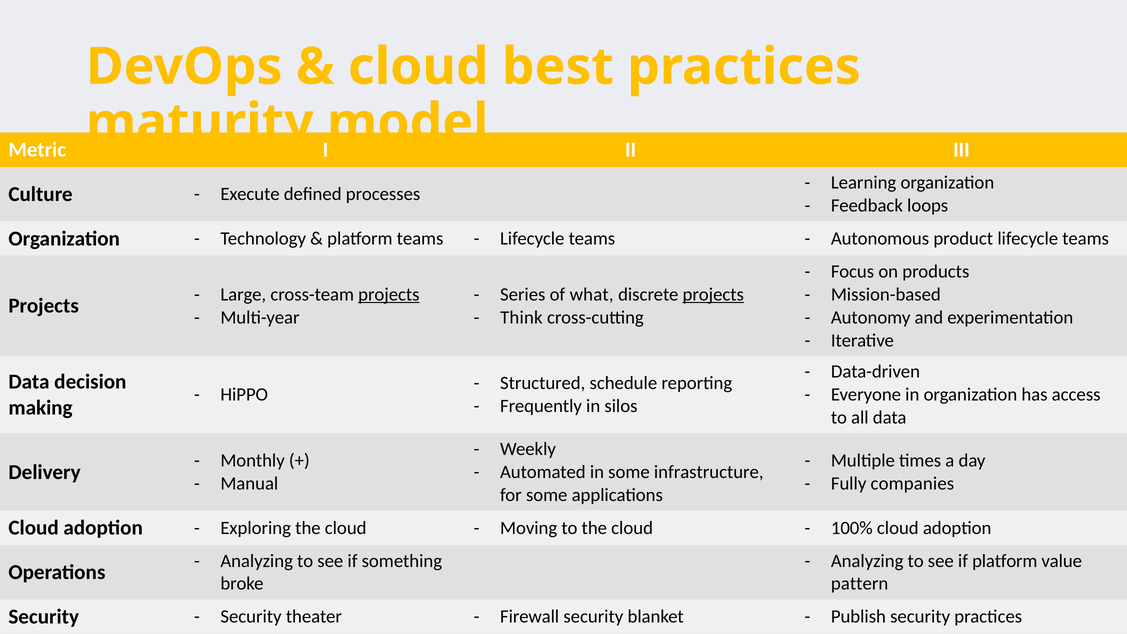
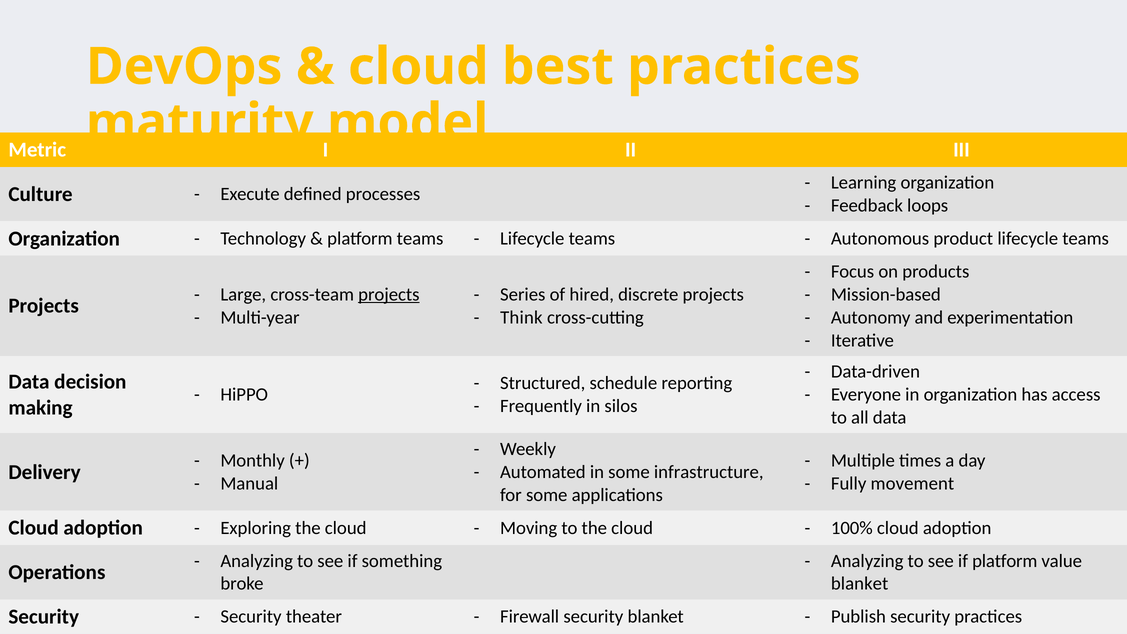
what: what -> hired (592, 294)
projects underline: present -> none (713, 294)
companies: companies -> movement (912, 484)
pattern: pattern -> blanket (860, 584)
